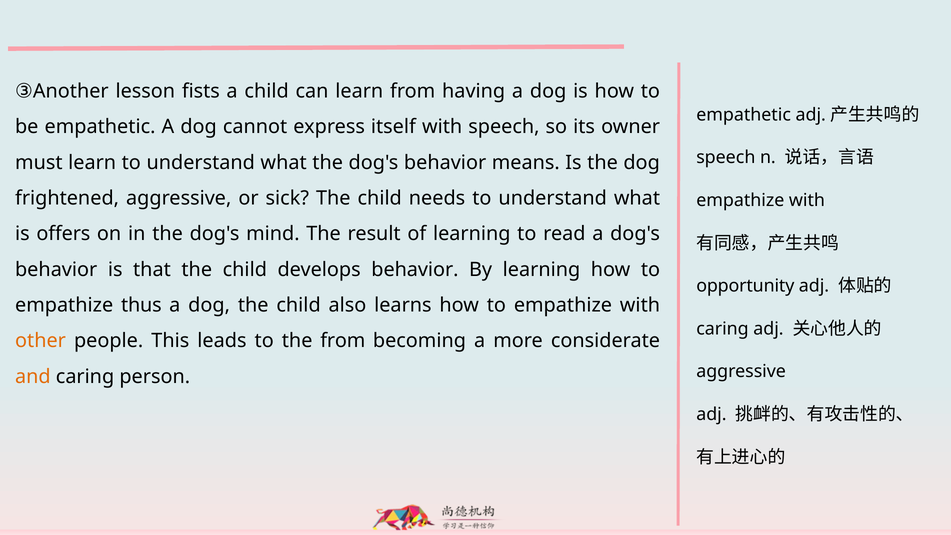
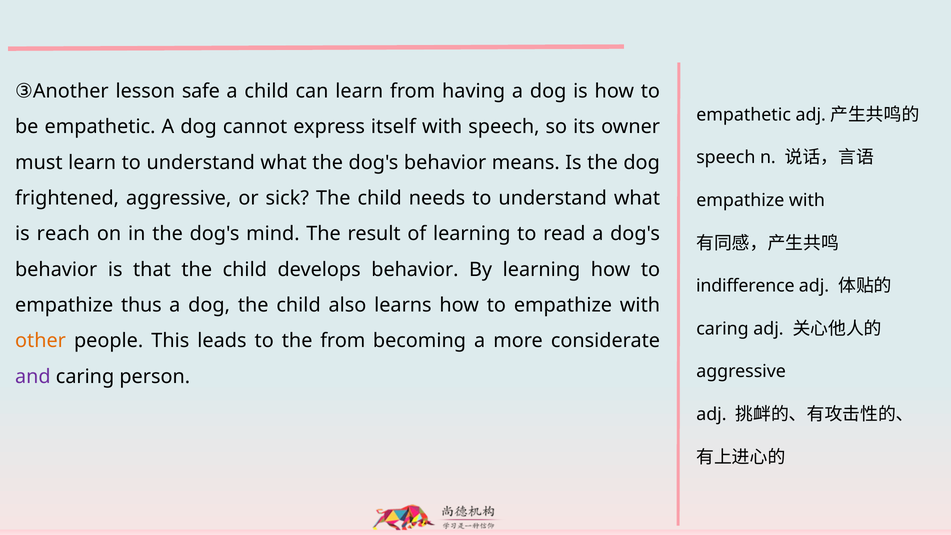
fists: fists -> safe (201, 91)
offers: offers -> reach (63, 234)
opportunity: opportunity -> indifference (745, 286)
and colour: orange -> purple (33, 377)
